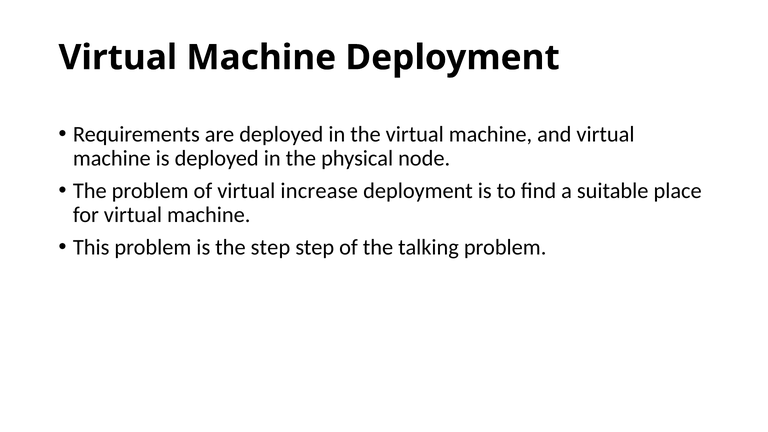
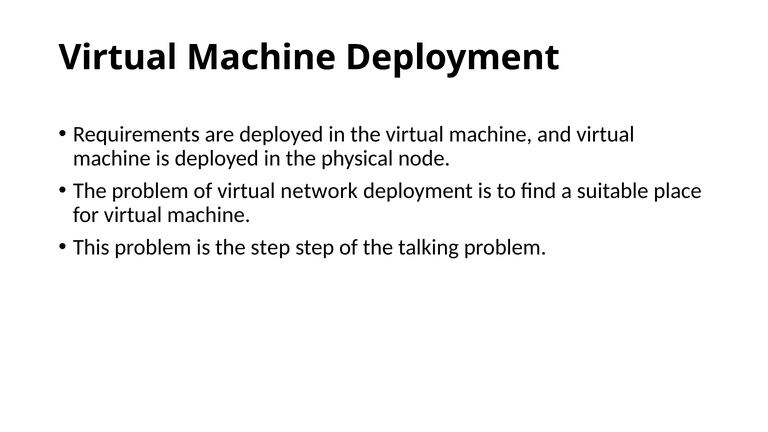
increase: increase -> network (319, 191)
